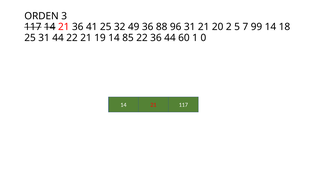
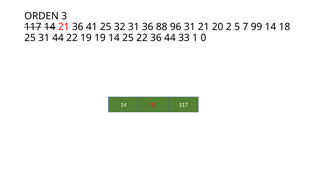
32 49: 49 -> 31 (134, 27)
22 21: 21 -> 19 (86, 38)
14 85: 85 -> 25 (128, 38)
60: 60 -> 33 (184, 38)
